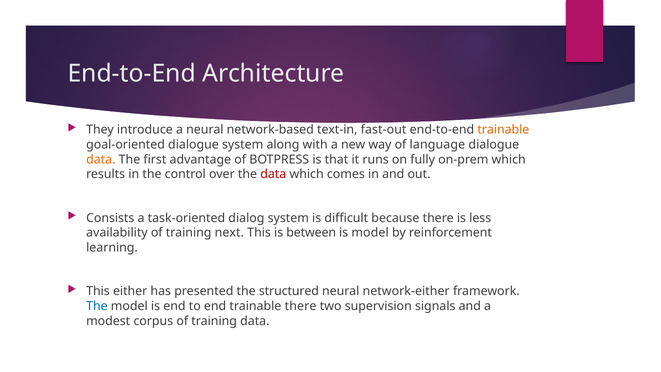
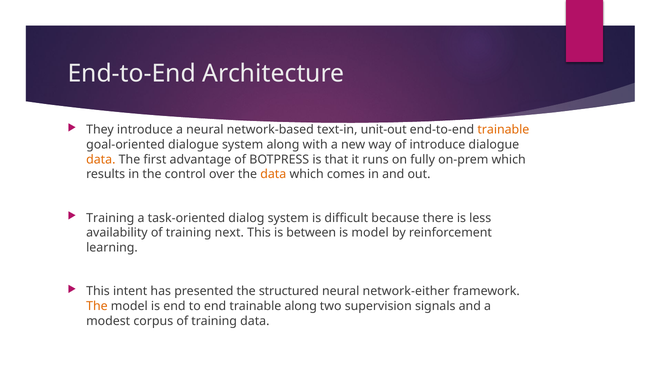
fast-out: fast-out -> unit-out (384, 130)
of language: language -> introduce (437, 145)
data colour: red -> orange (273, 174)
Consists: Consists -> Training (110, 218)
either: either -> intent (130, 291)
The colour: blue -> orange (97, 306)
trainable there: there -> along (301, 306)
